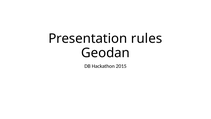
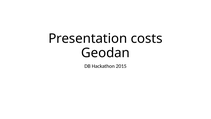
rules: rules -> costs (147, 39)
